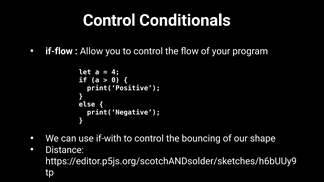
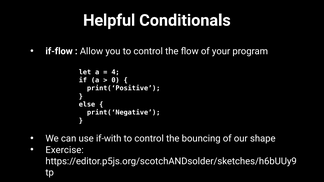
Control: Control -> Helpful (109, 20)
Distance: Distance -> Exercise (65, 150)
